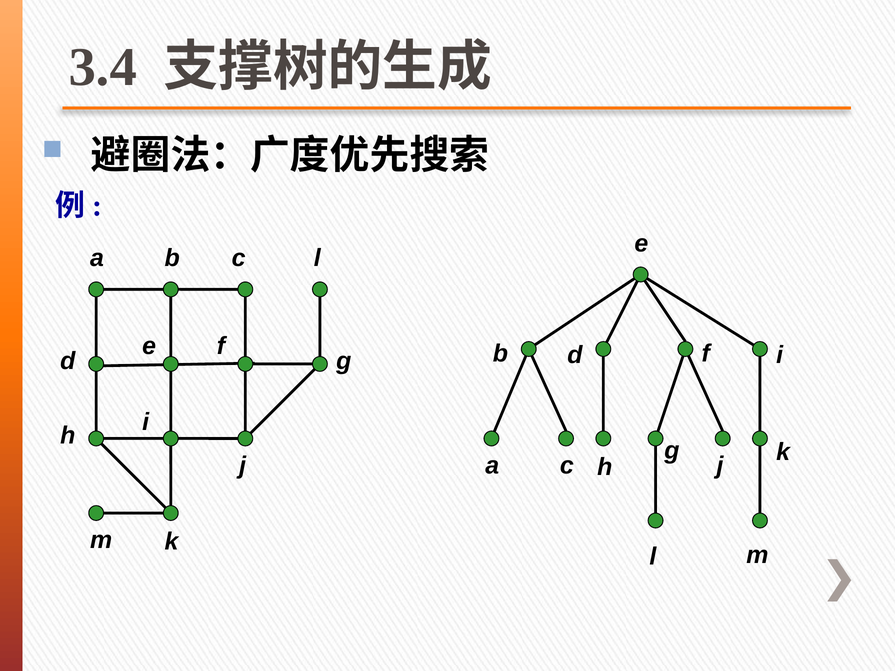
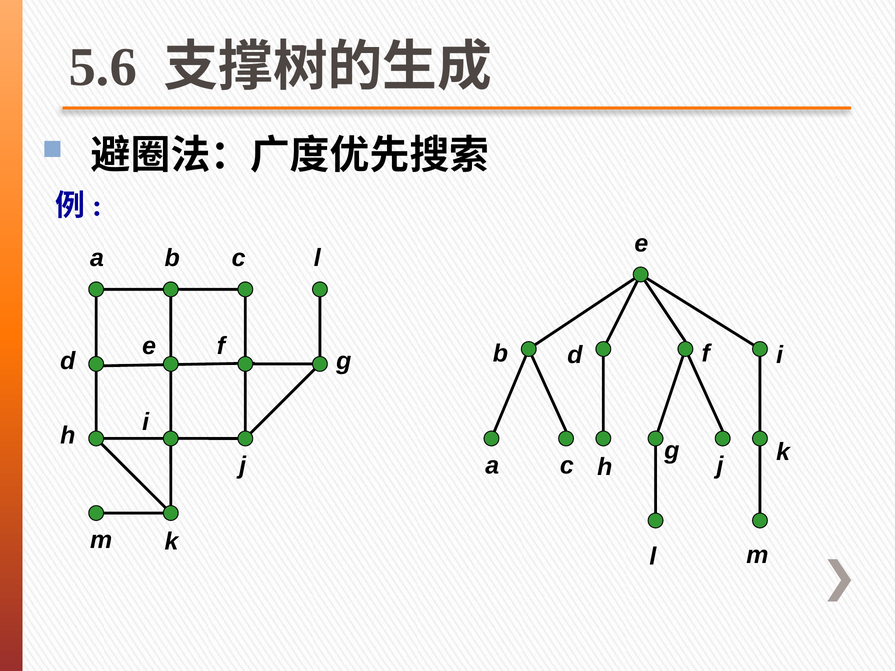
3.4: 3.4 -> 5.6 (103, 67)
